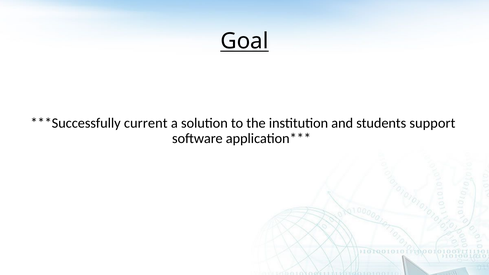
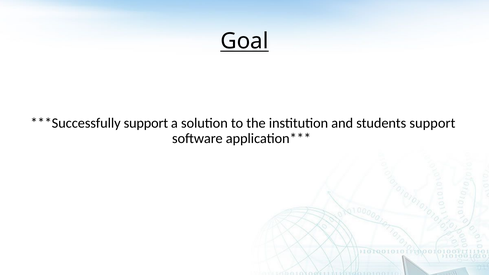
current: current -> support (146, 123)
